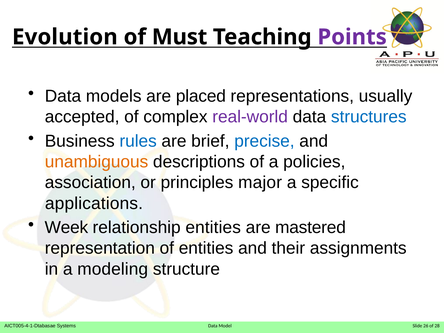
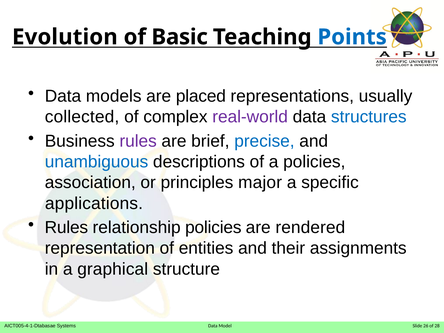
Must: Must -> Basic (180, 37)
Points colour: purple -> blue (352, 37)
accepted: accepted -> collected (82, 117)
rules colour: blue -> purple (138, 141)
unambiguous colour: orange -> blue (97, 162)
Week: Week -> Rules (66, 228)
relationship entities: entities -> policies (213, 228)
mastered: mastered -> rendered (310, 228)
modeling: modeling -> graphical (113, 269)
